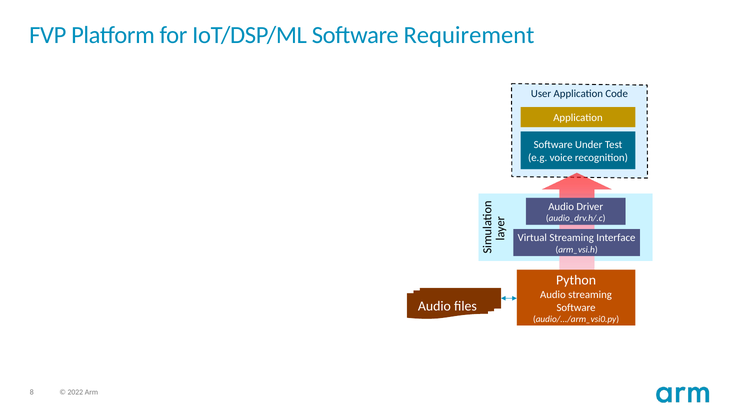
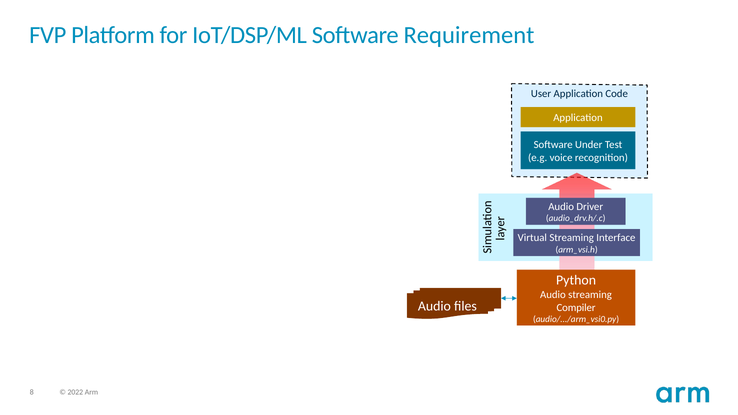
Software: Software -> Compiler (576, 308)
